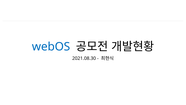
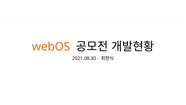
webOS colour: blue -> orange (51, 46)
